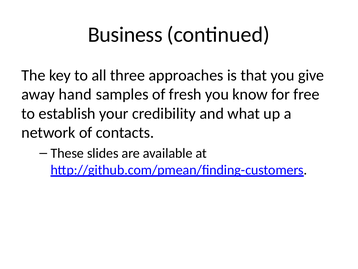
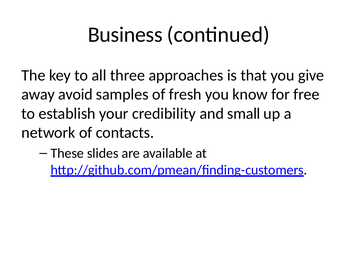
hand: hand -> avoid (75, 94)
what: what -> small (244, 113)
